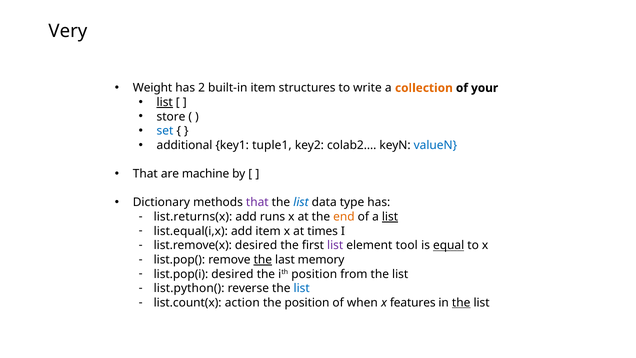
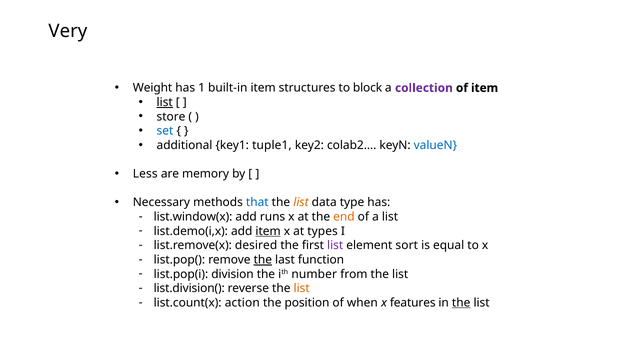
2: 2 -> 1 (202, 88)
write: write -> block (368, 88)
collection colour: orange -> purple (424, 88)
of your: your -> item (485, 88)
That: That -> Less (145, 174)
machine: machine -> memory (206, 174)
Dictionary: Dictionary -> Necessary (161, 202)
that colour: purple -> blue (257, 202)
list colour: blue -> orange (301, 202)
list.returns(x: list.returns(x -> list.window(x (193, 217)
list underline: present -> none (390, 217)
list.equal(i,x: list.equal(i,x -> list.demo(i,x (191, 231)
item underline: none -> present (268, 231)
times: times -> types (323, 231)
tool: tool -> sort (407, 245)
equal underline: present -> none (449, 245)
memory: memory -> function (321, 260)
list.pop(i desired: desired -> division (232, 274)
ith position: position -> number (314, 274)
list.python(: list.python( -> list.division( (189, 288)
list colour: blue -> orange (302, 288)
